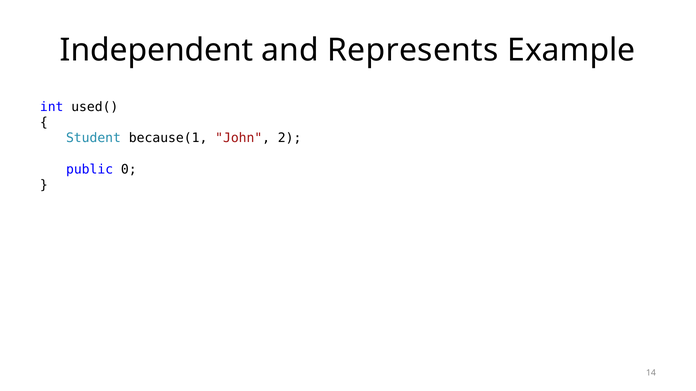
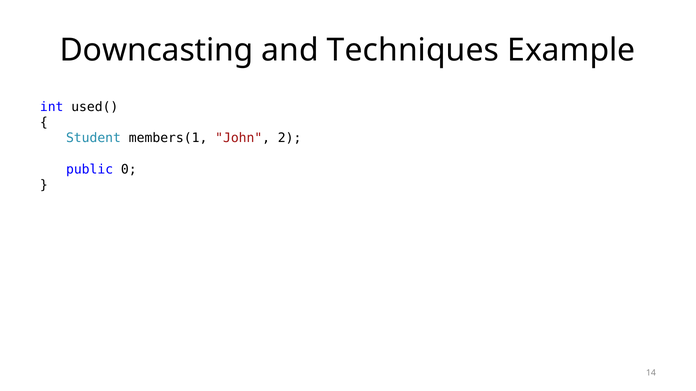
Independent: Independent -> Downcasting (157, 51)
Represents: Represents -> Techniques (413, 51)
because(1: because(1 -> members(1 (168, 138)
